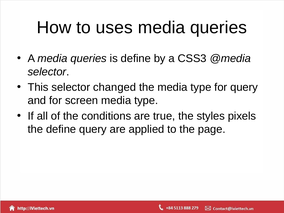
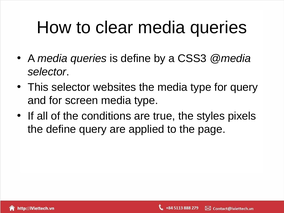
uses: uses -> clear (114, 27)
changed: changed -> websites (115, 87)
